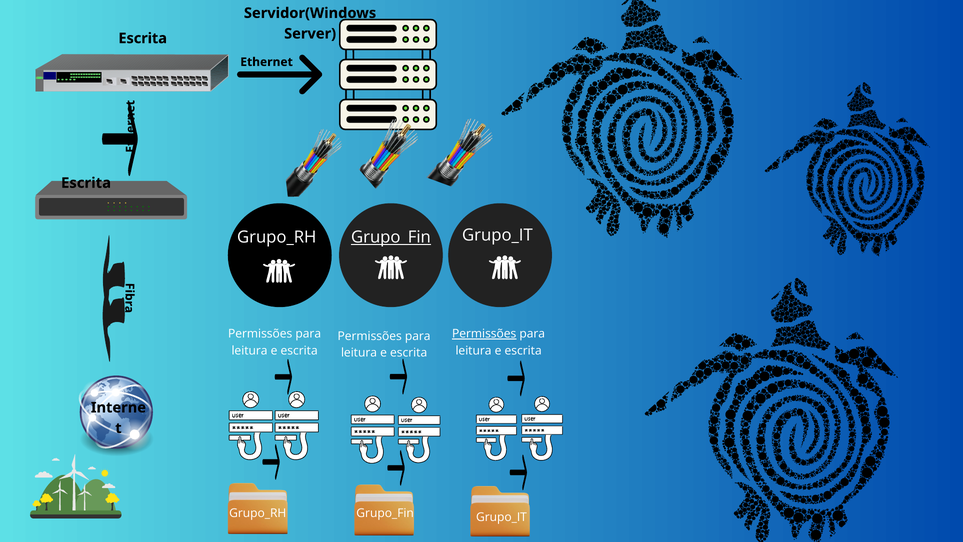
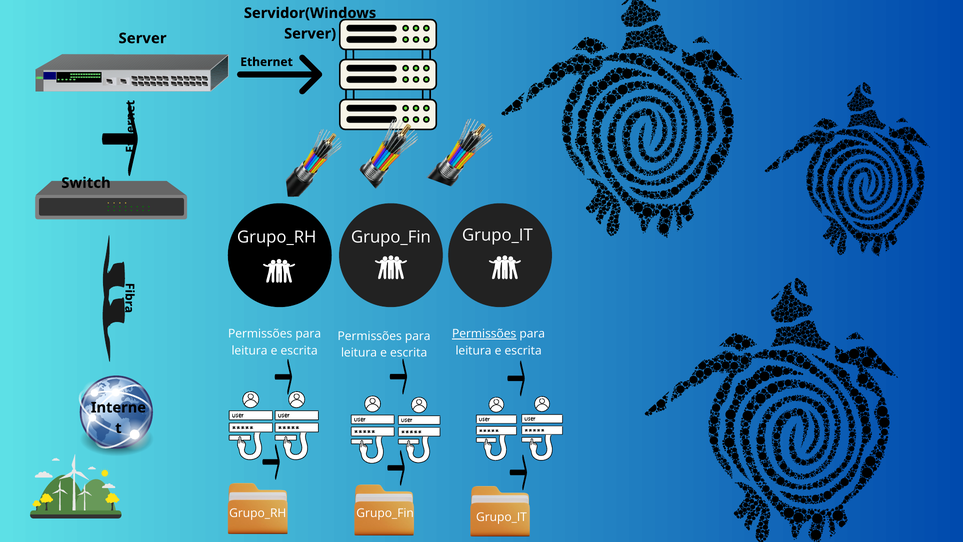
Escrita: Escrita -> Server (143, 38)
Escrita: Escrita -> Switch (86, 183)
Grupo_Fin underline: present -> none (391, 237)
